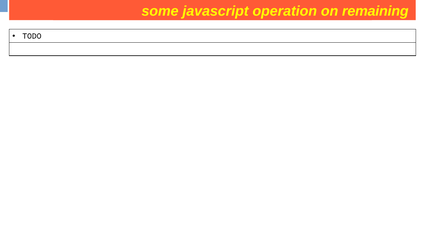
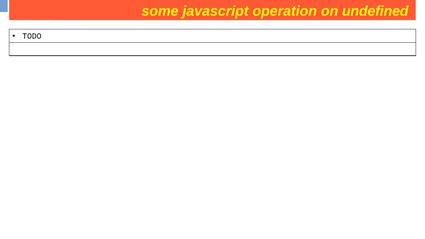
remaining: remaining -> undefined (375, 11)
